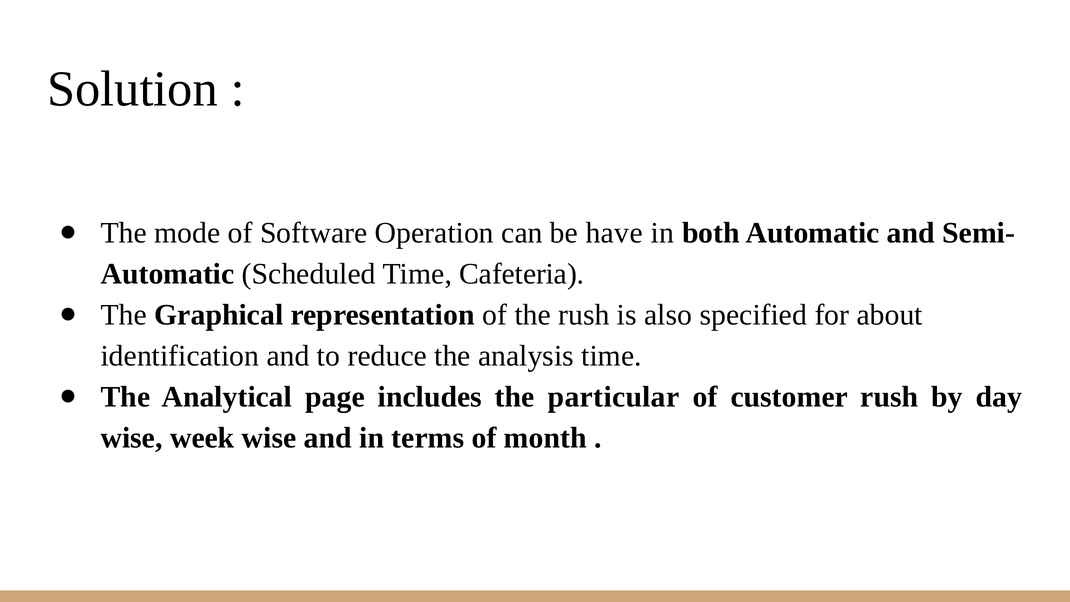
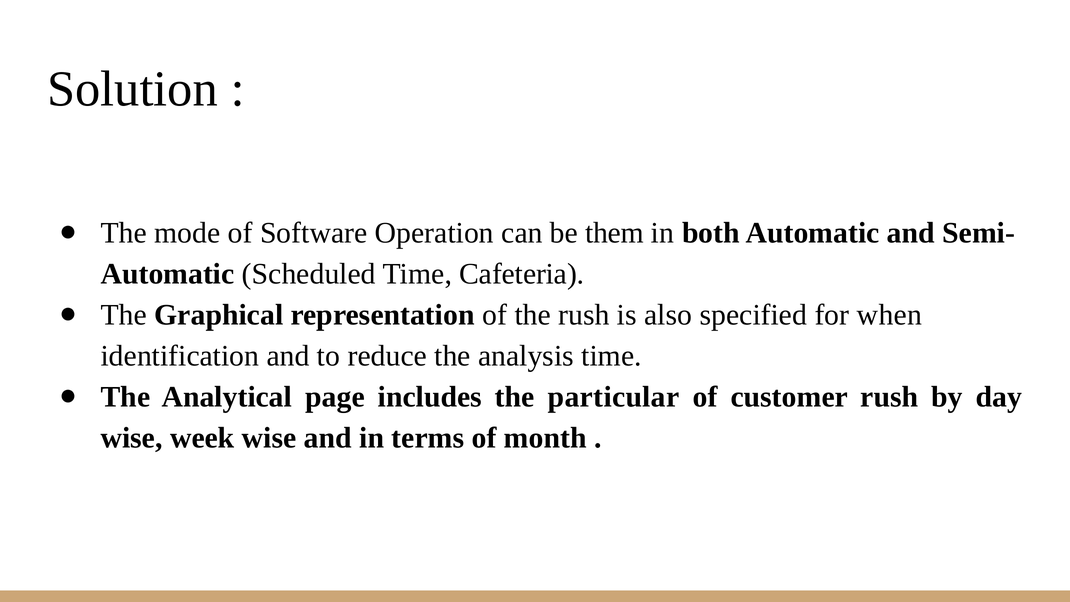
have: have -> them (615, 233)
about: about -> when (889, 315)
